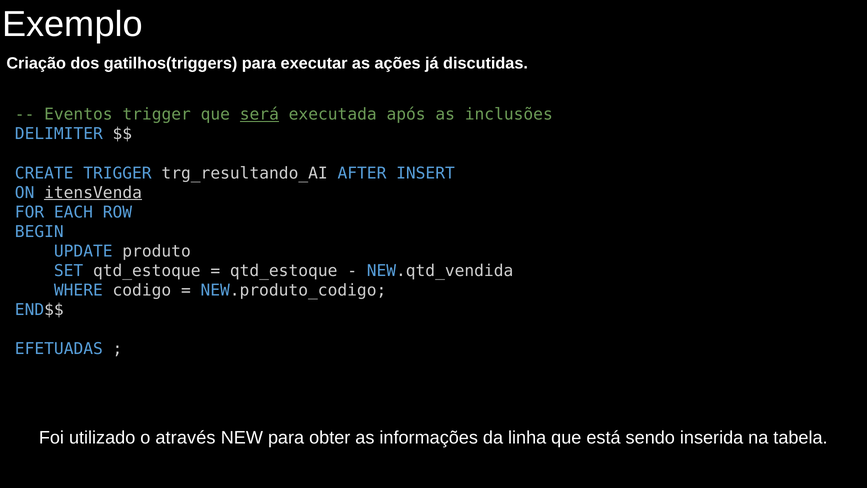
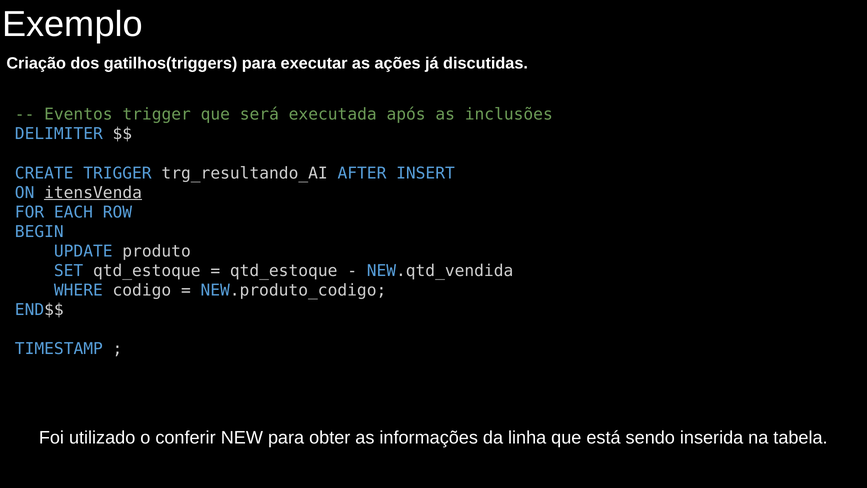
será underline: present -> none (259, 115)
EFETUADAS: EFETUADAS -> TIMESTAMP (59, 349)
através: através -> conferir (186, 437)
